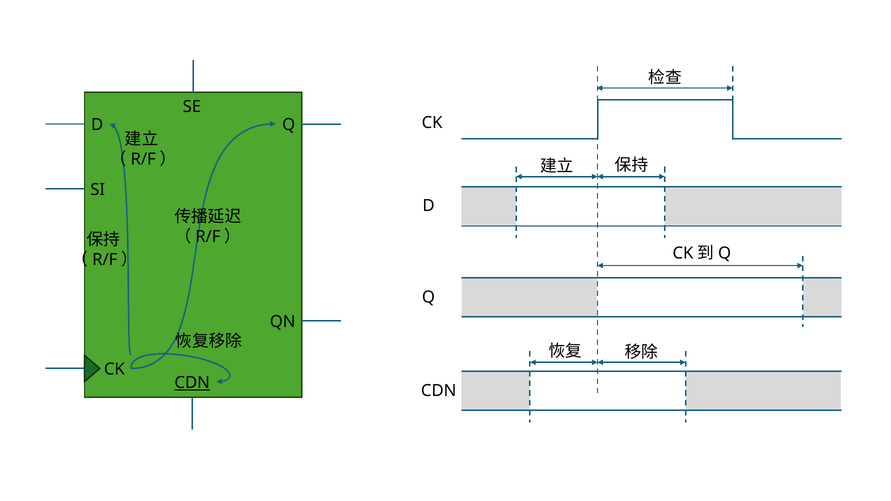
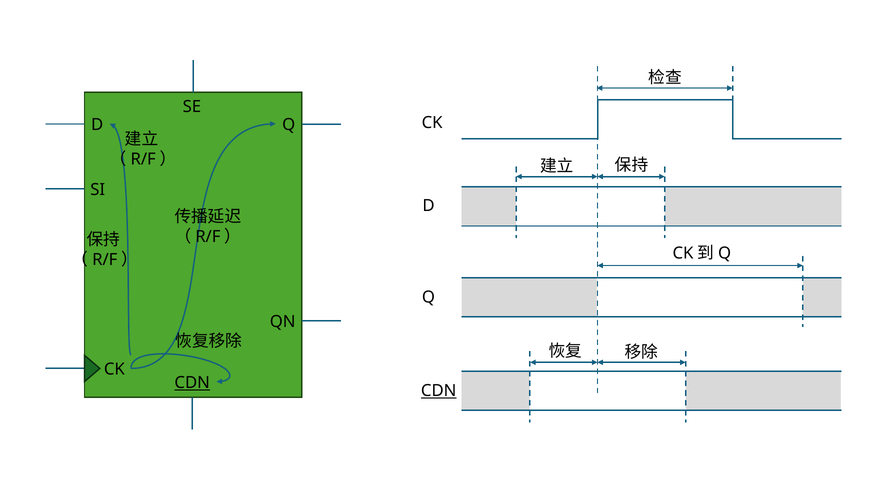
CDN underline: none -> present (439, 391)
